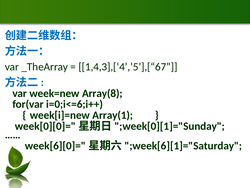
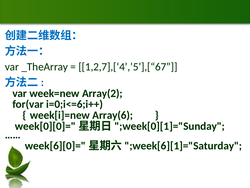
1,4,3],[‘4’,’5’],[“67: 1,4,3],[‘4’,’5’],[“67 -> 1,2,7],[‘4’,’5’],[“67 (128, 67)
Array(8: Array(8 -> Array(2 (102, 93)
Array(1: Array(1 -> Array(6 (113, 115)
